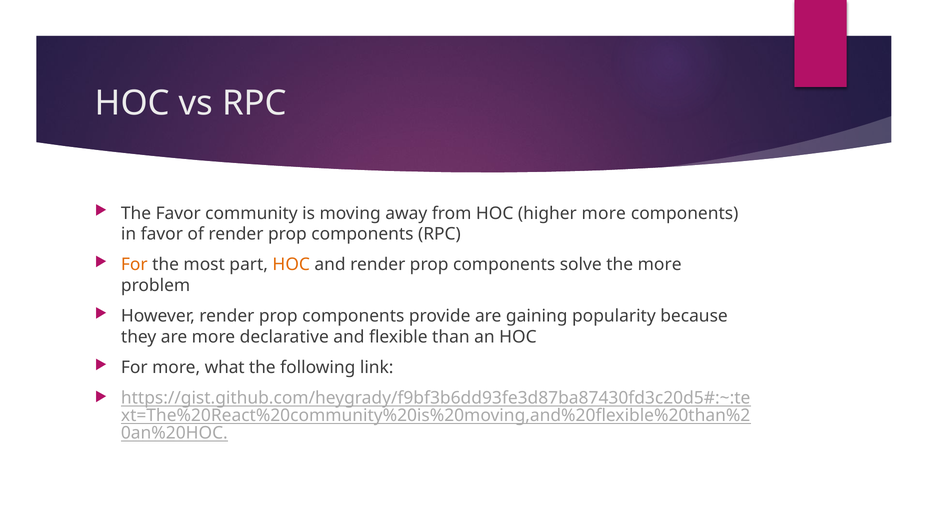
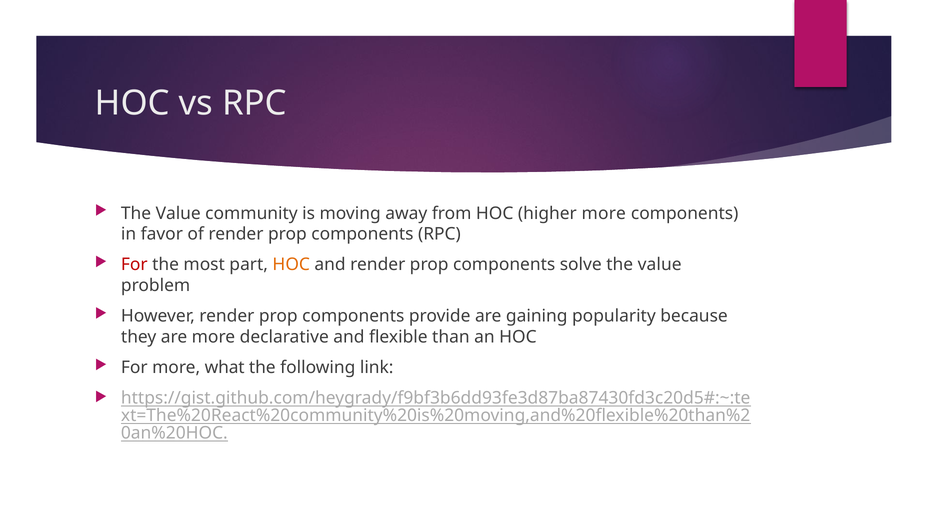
Favor: Favor -> Value (178, 213)
For colour: orange -> red (134, 265)
solve the more: more -> value (660, 265)
